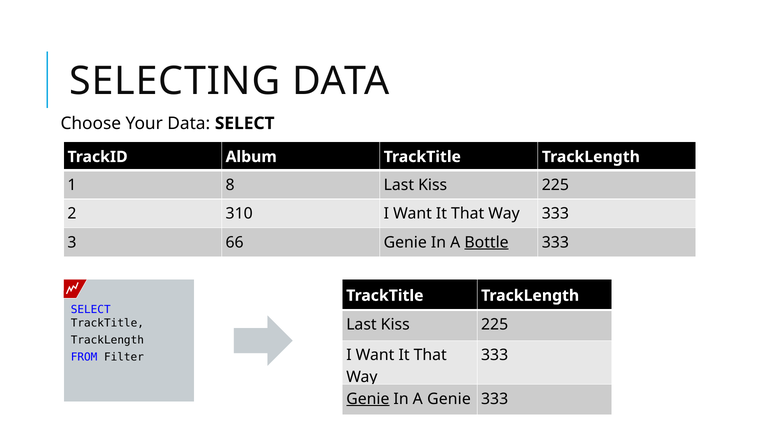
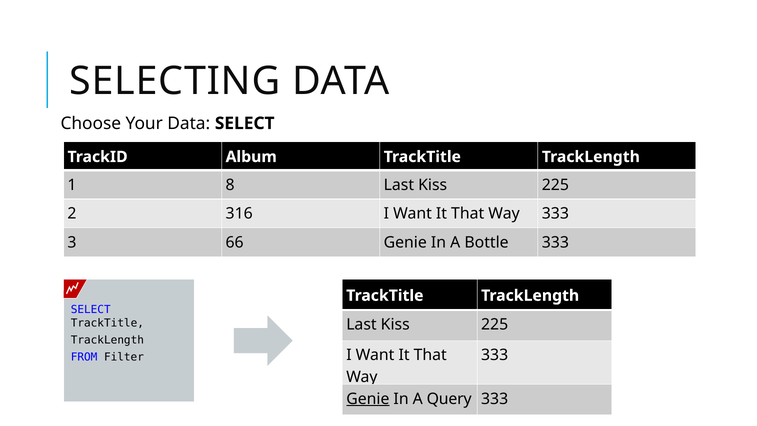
310: 310 -> 316 (239, 214)
Bottle underline: present -> none (487, 242)
A Genie: Genie -> Query (449, 399)
